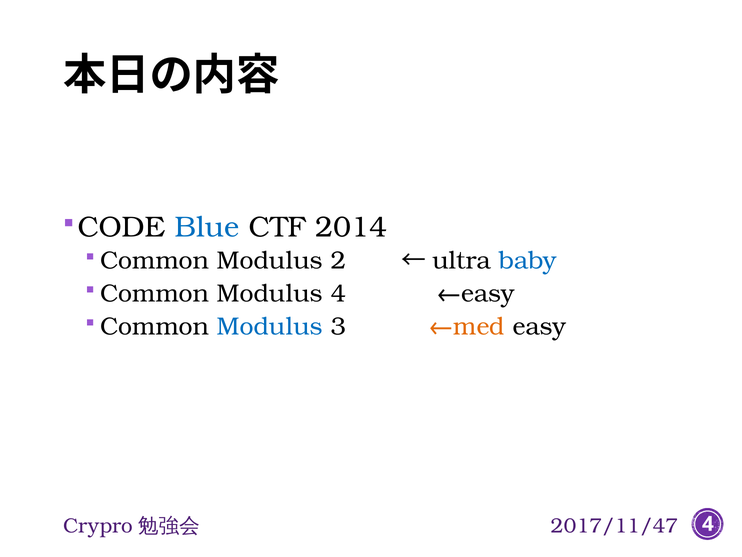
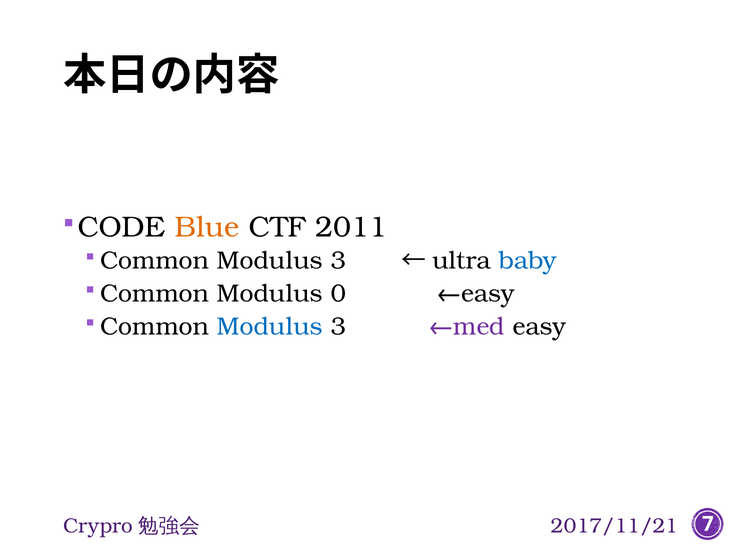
Blue colour: blue -> orange (207, 227)
2014: 2014 -> 2011 (351, 227)
2: 2 -> 3 (338, 260)
Modulus 4: 4 -> 0 (338, 293)
←med colour: orange -> purple (467, 326)
2017/11/47: 2017/11/47 -> 2017/11/21 (615, 525)
4: 4 -> 7 (708, 524)
